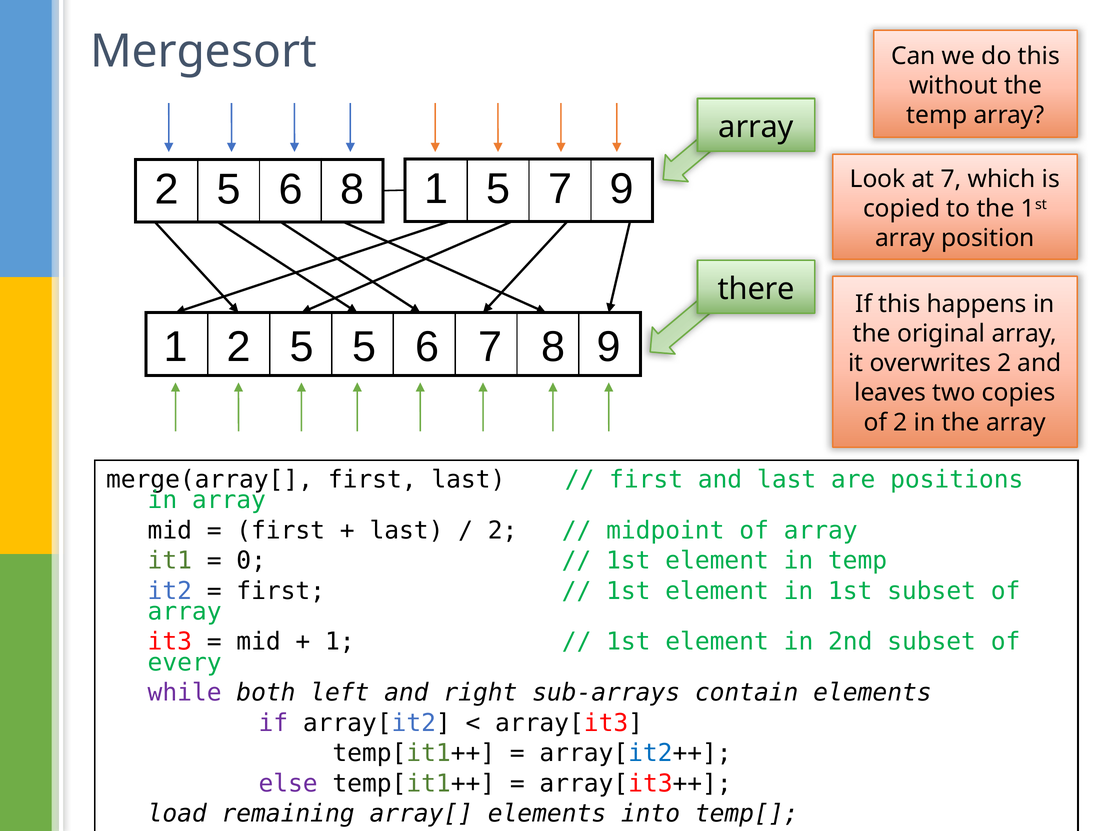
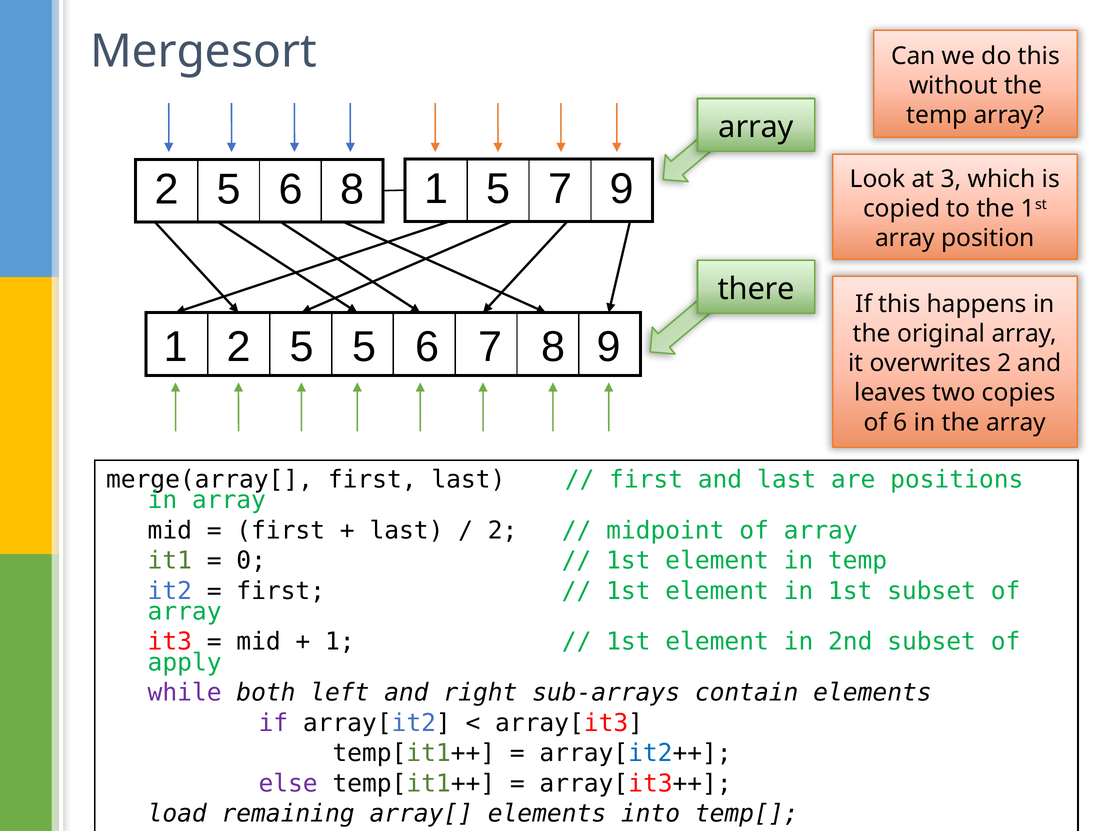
at 7: 7 -> 3 (951, 179)
of 2: 2 -> 6 (901, 423)
every: every -> apply (185, 663)
